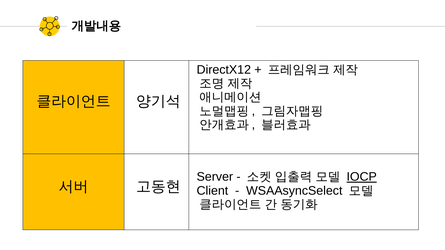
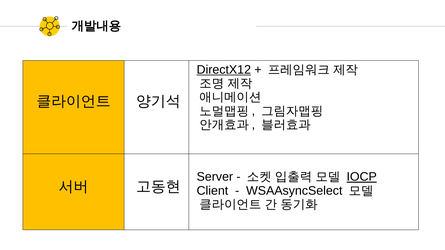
DirectX12 underline: none -> present (224, 70)
